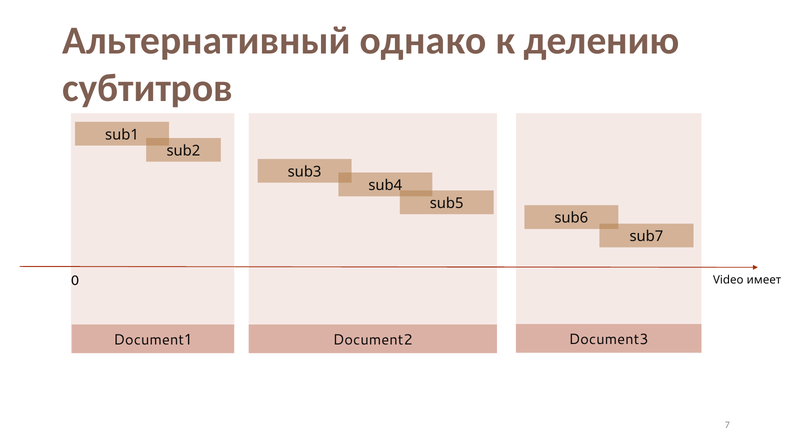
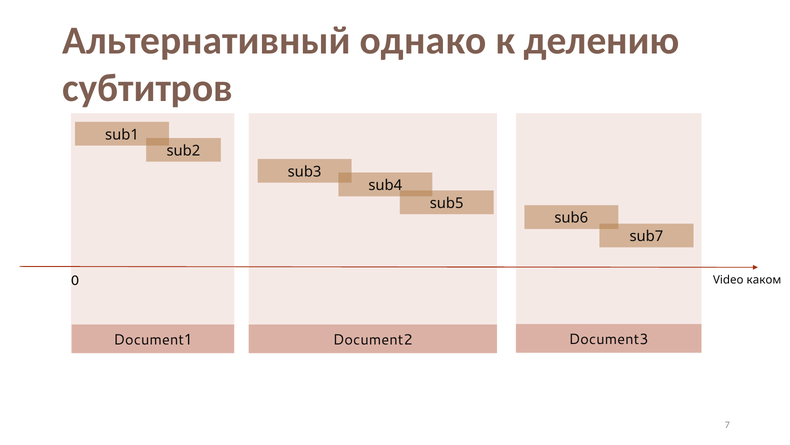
имеет: имеет -> каком (764, 280)
